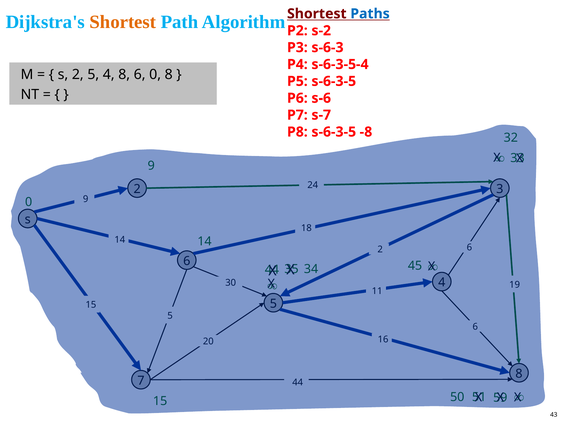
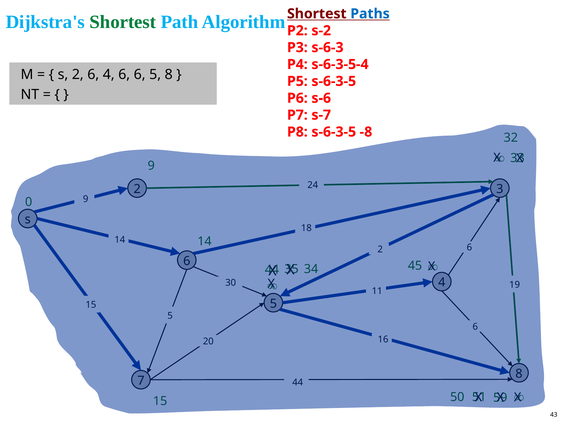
Shortest colour: orange -> green (123, 22)
s 2 5: 5 -> 6 (93, 75)
4 8: 8 -> 6 (124, 75)
6 0: 0 -> 5 (155, 75)
